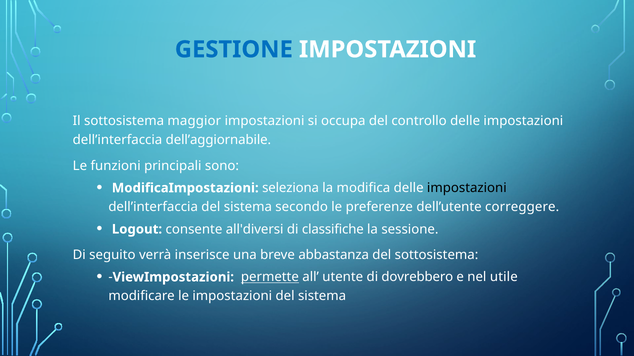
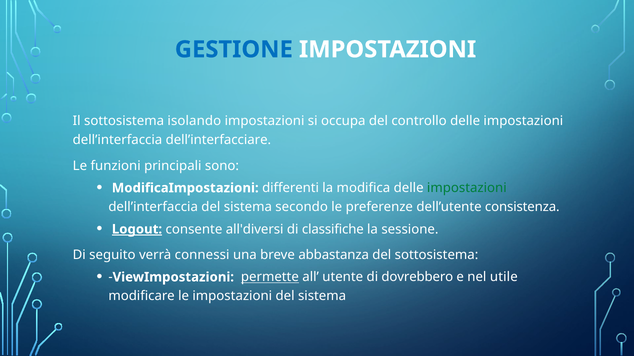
maggior: maggior -> isolando (194, 121)
dell’aggiornabile: dell’aggiornabile -> dell’interfacciare (218, 140)
seleziona: seleziona -> differenti (291, 188)
impostazioni colour: black -> green (467, 188)
correggere: correggere -> consistenza (522, 207)
Logout underline: none -> present (137, 230)
inserisce: inserisce -> connessi (202, 255)
